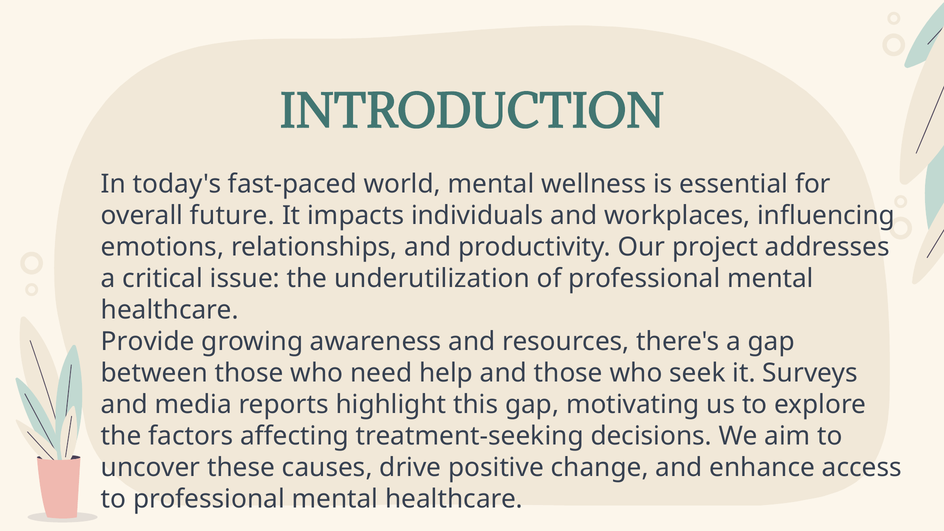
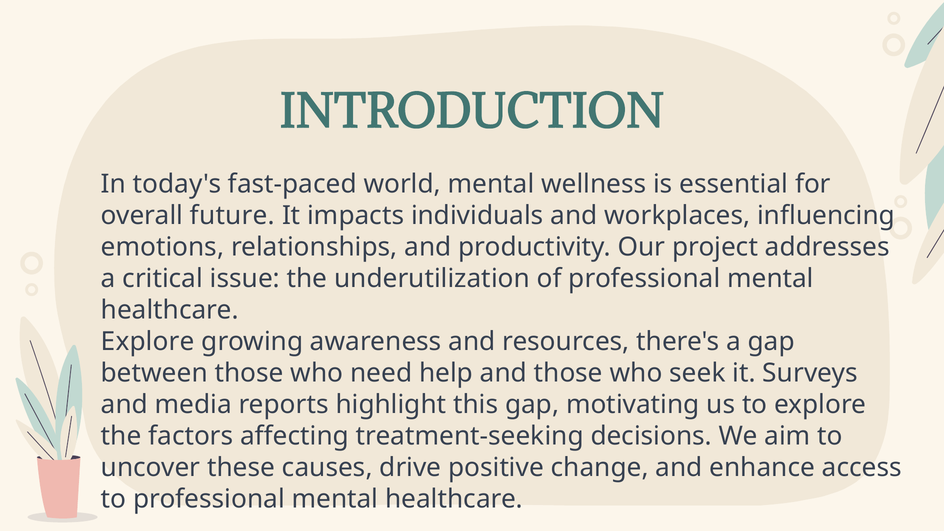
Provide: Provide -> Explore (148, 341)
